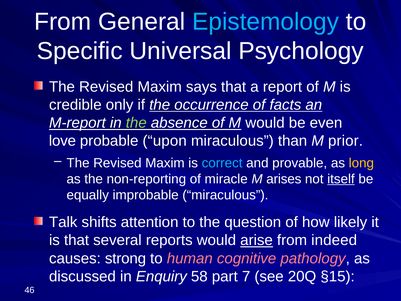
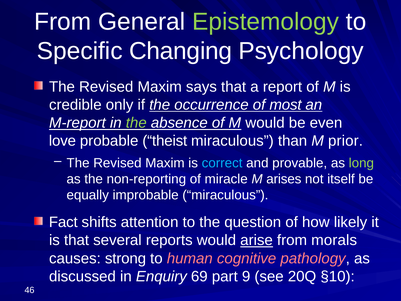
Epistemology colour: light blue -> light green (266, 22)
Universal: Universal -> Changing (181, 51)
facts: facts -> most (285, 105)
upon: upon -> theist (165, 141)
long colour: yellow -> light green (361, 163)
itself underline: present -> none (341, 179)
Talk: Talk -> Fact (63, 222)
indeed: indeed -> morals (334, 240)
58: 58 -> 69 (199, 276)
7: 7 -> 9 (246, 276)
§15: §15 -> §10 (338, 276)
